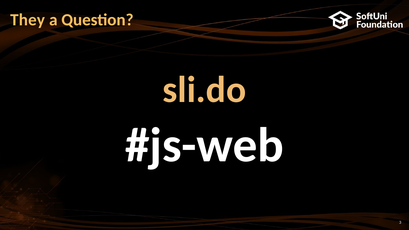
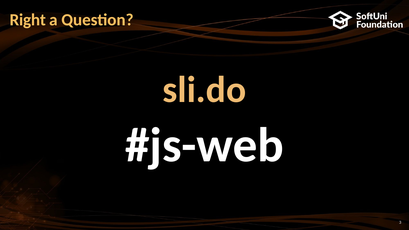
They: They -> Right (28, 20)
